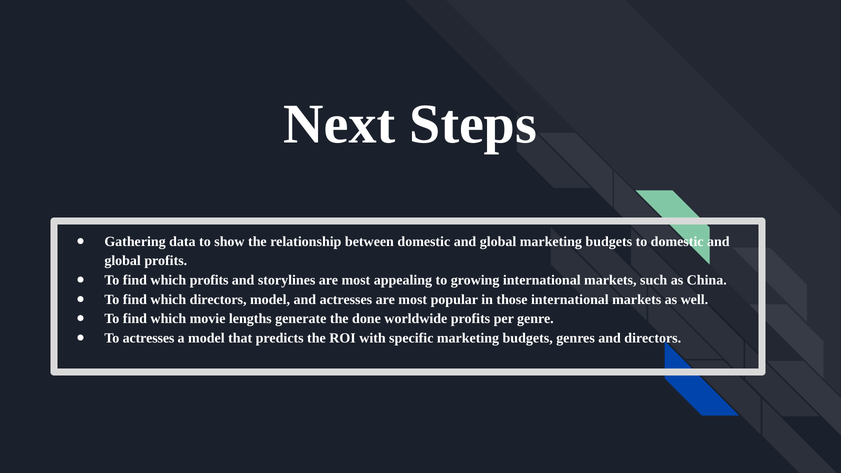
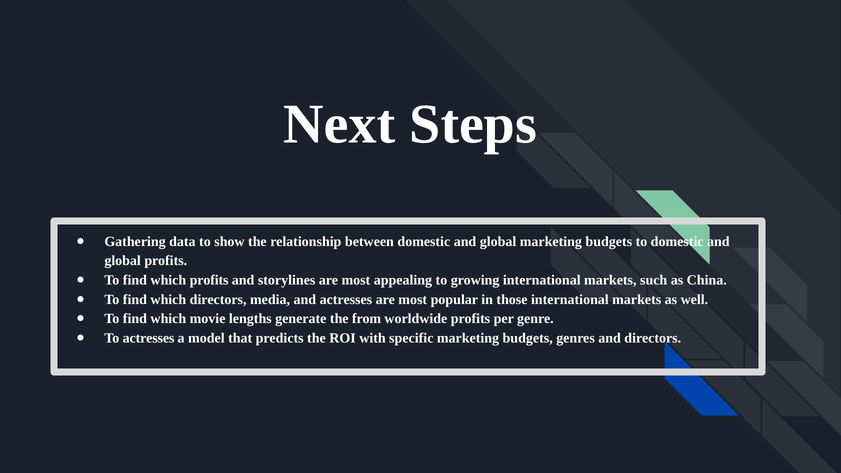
directors model: model -> media (270, 299)
done: done -> from (367, 319)
